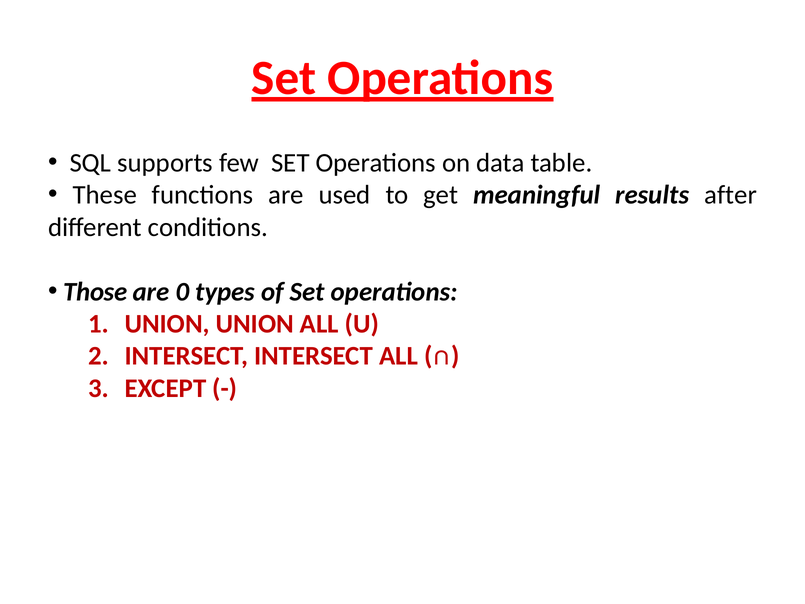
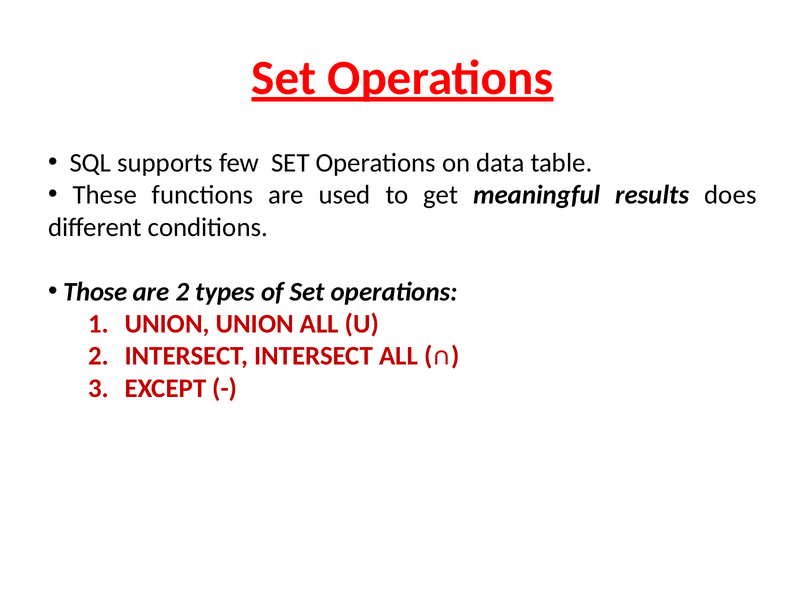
after: after -> does (730, 195)
are 0: 0 -> 2 (182, 292)
